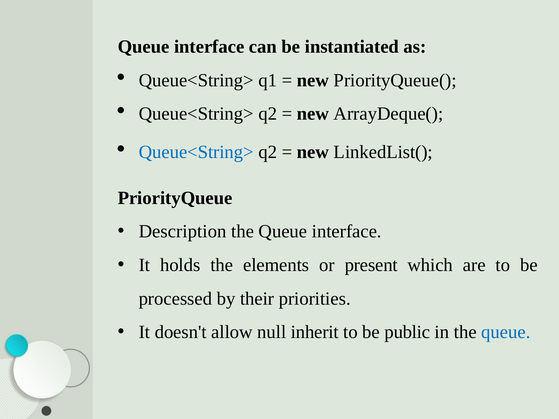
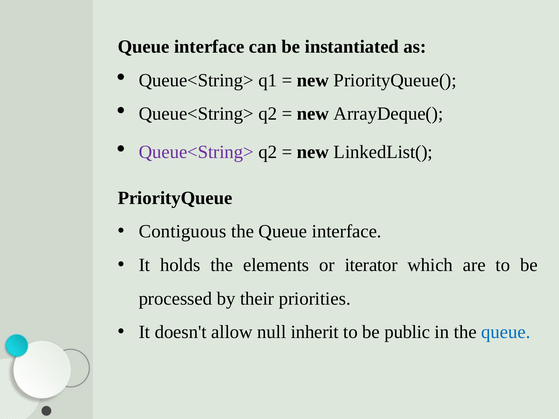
Queue<String> colour: blue -> purple (196, 152)
Description: Description -> Contiguous (183, 232)
present: present -> iterator (371, 265)
